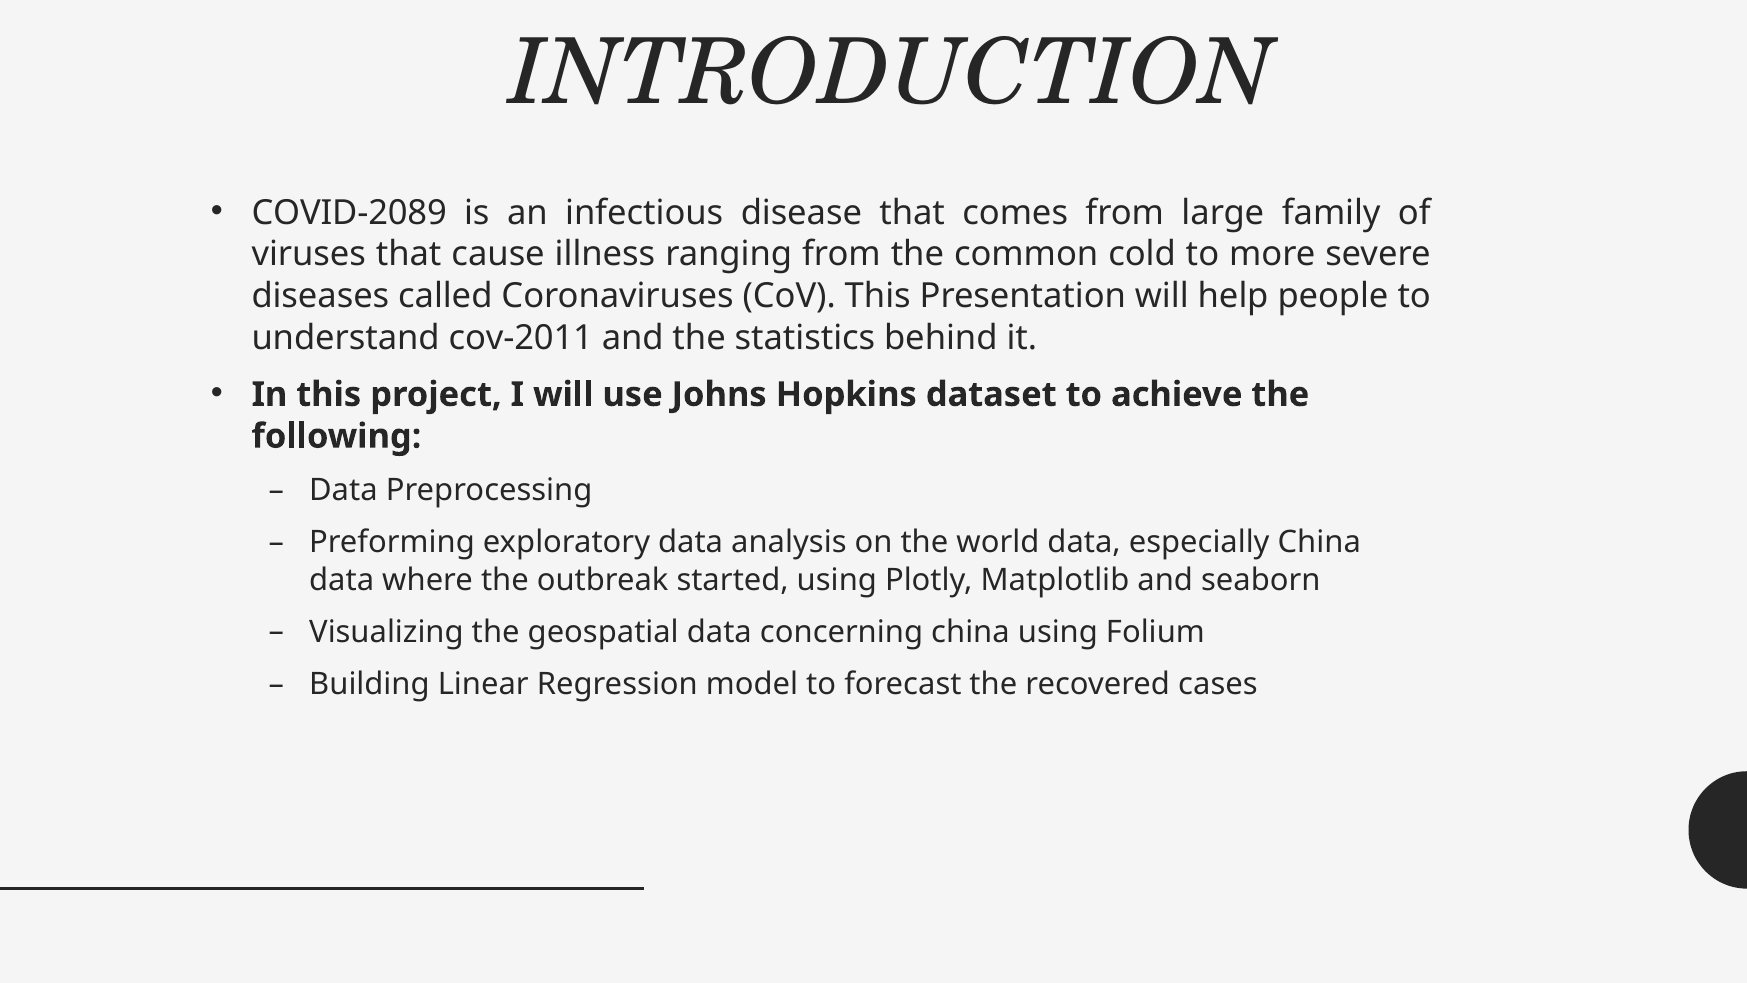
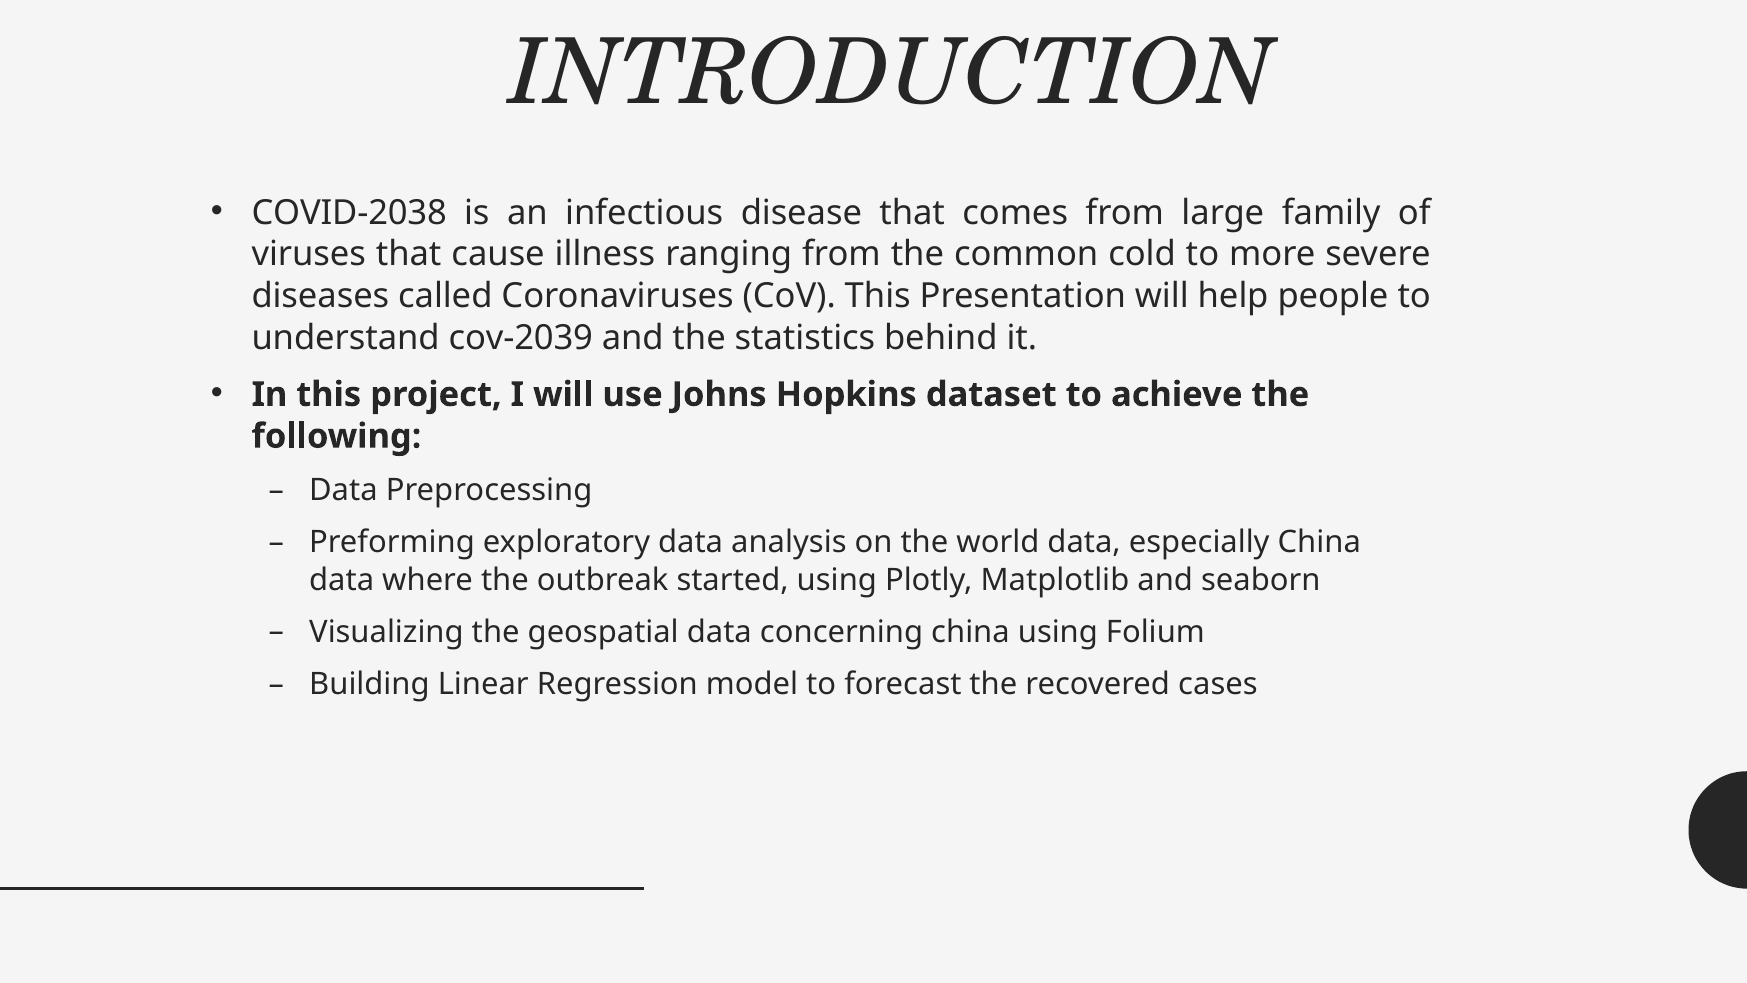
COVID-2089: COVID-2089 -> COVID-2038 (349, 213)
cov-2011: cov-2011 -> cov-2039 (521, 338)
